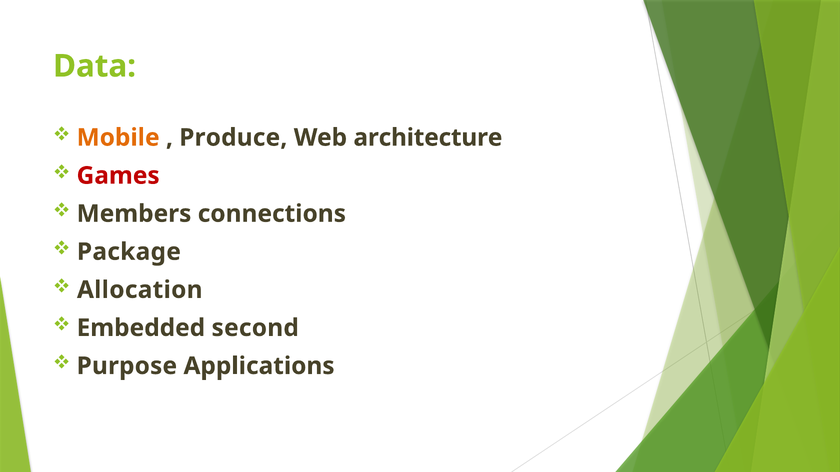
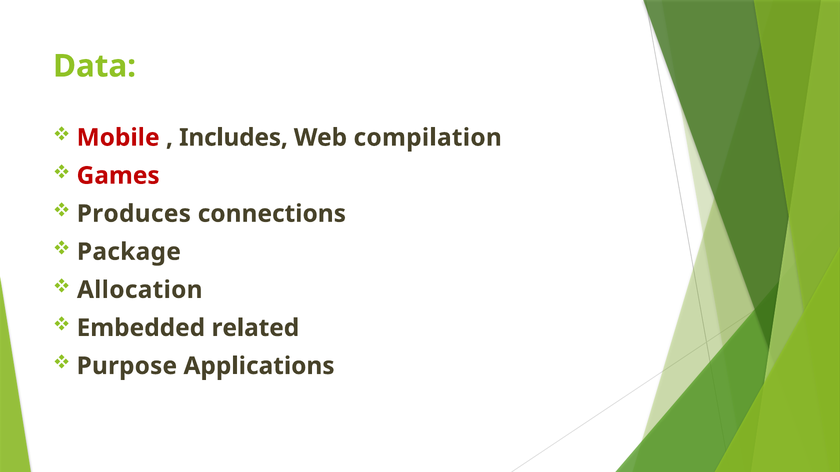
Mobile colour: orange -> red (118, 138)
Produce: Produce -> Includes (233, 138)
architecture: architecture -> compilation (428, 138)
Members: Members -> Produces (134, 214)
second: second -> related (255, 328)
